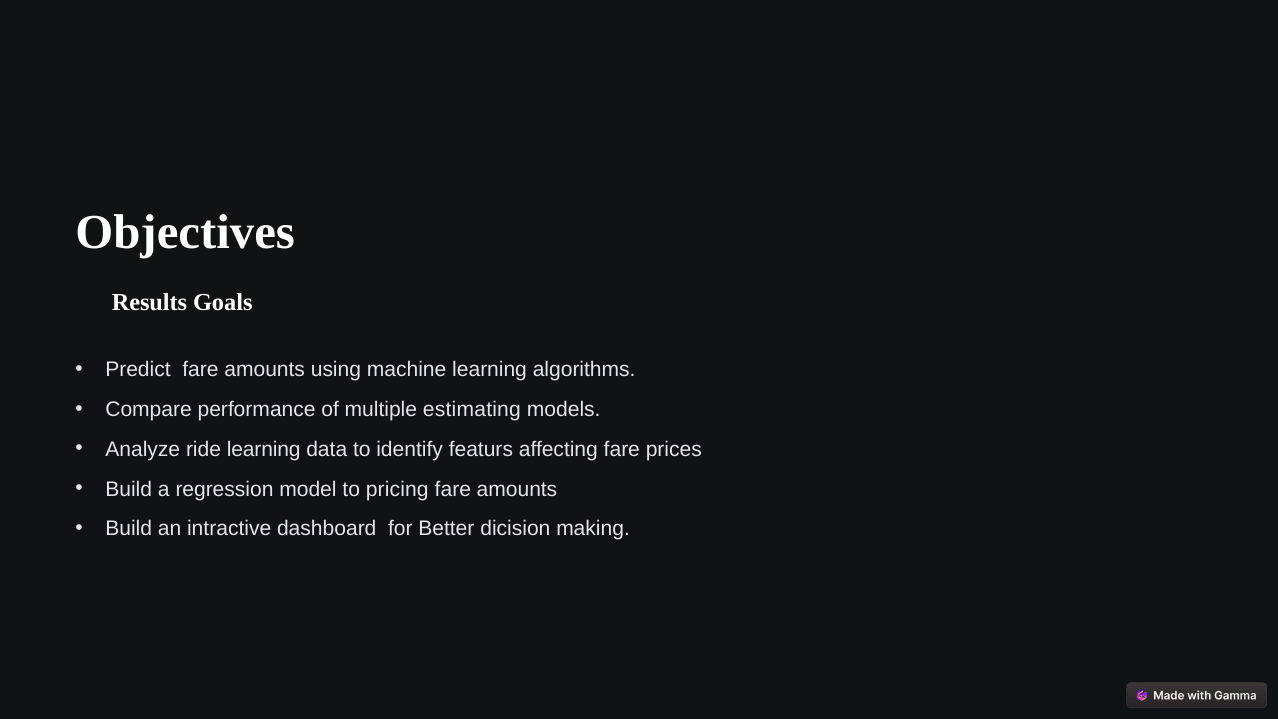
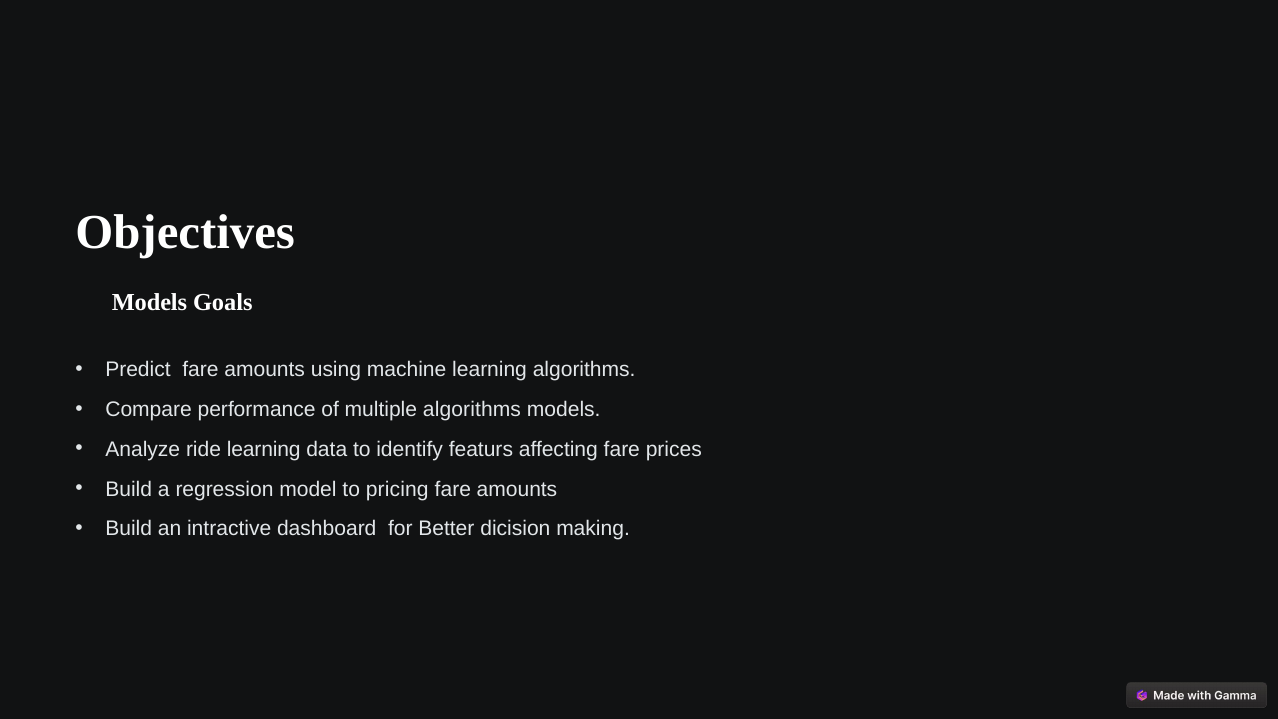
Results: Results -> Models (149, 302)
multiple estimating: estimating -> algorithms (472, 409)
